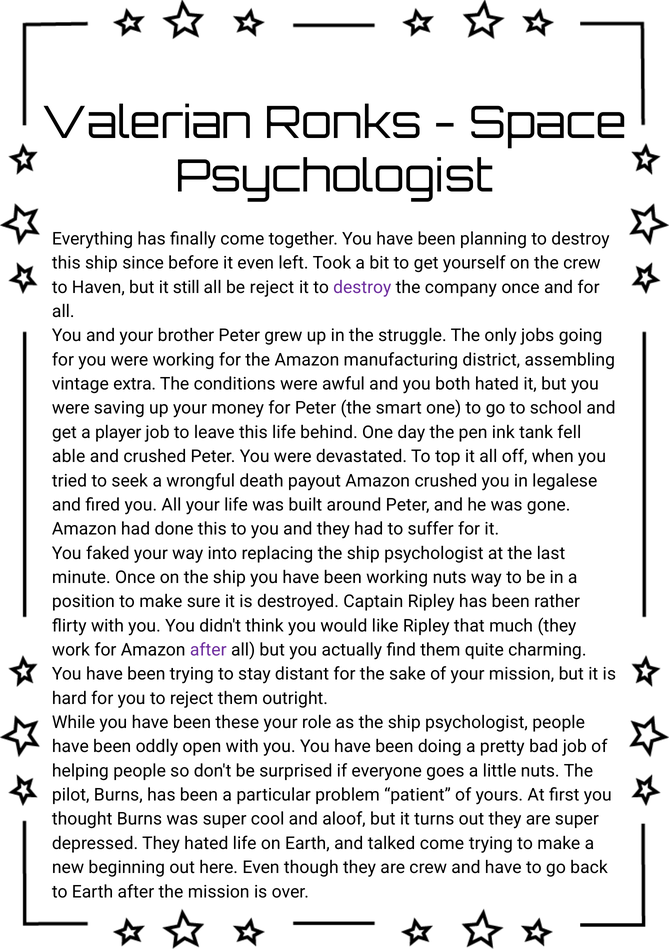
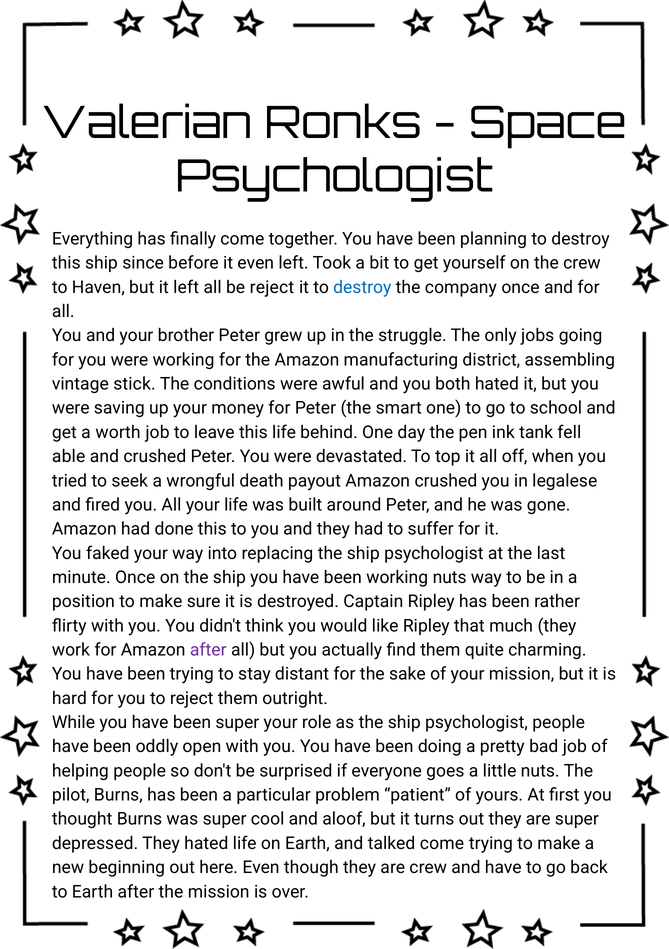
it still: still -> left (186, 287)
destroy colour: purple -> blue (362, 287)
extra: extra -> stick (134, 384)
player: player -> worth (118, 432)
been these: these -> super (237, 723)
